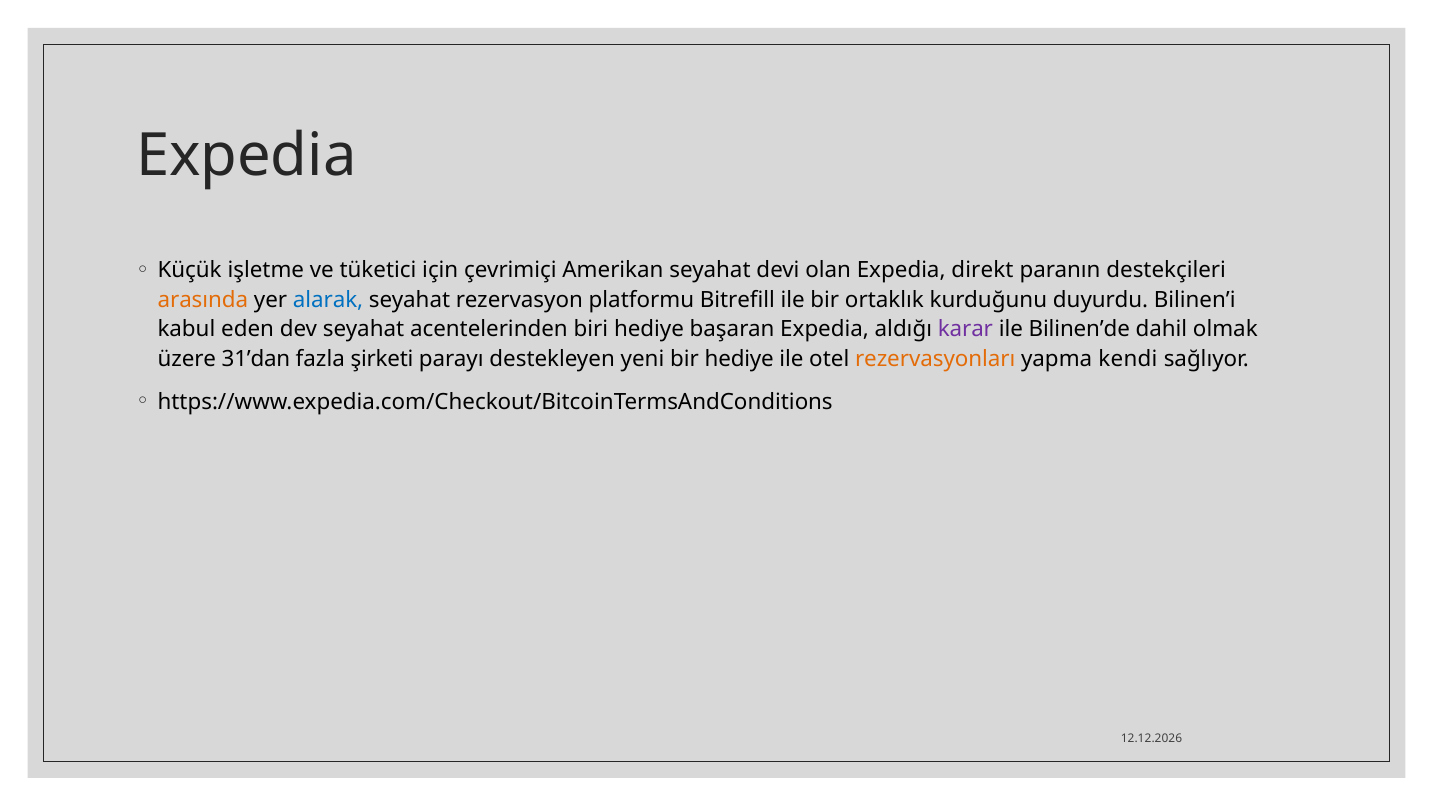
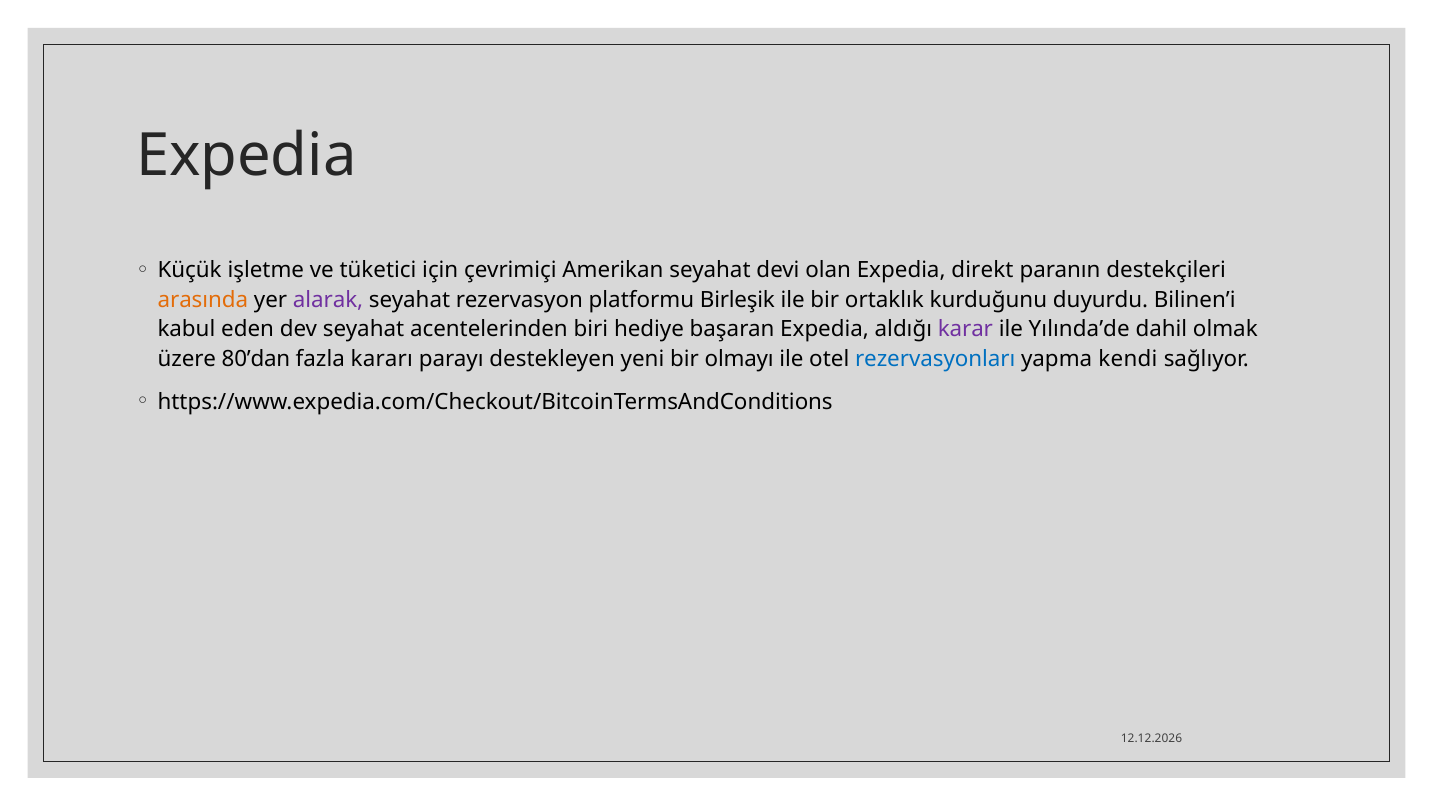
alarak colour: blue -> purple (328, 300)
Bitrefill: Bitrefill -> Birleşik (737, 300)
Bilinen’de: Bilinen’de -> Yılında’de (1079, 329)
31’dan: 31’dan -> 80’dan (256, 359)
şirketi: şirketi -> kararı (382, 359)
bir hediye: hediye -> olmayı (739, 359)
rezervasyonları colour: orange -> blue (935, 359)
